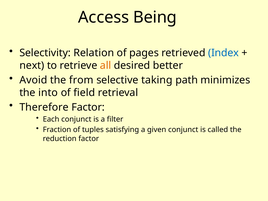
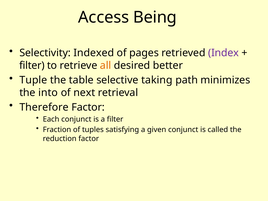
Relation: Relation -> Indexed (94, 53)
Index colour: blue -> purple (223, 53)
next: next -> filter (32, 65)
Avoid: Avoid -> Tuple (33, 80)
from: from -> table (81, 80)
field: field -> next (84, 93)
